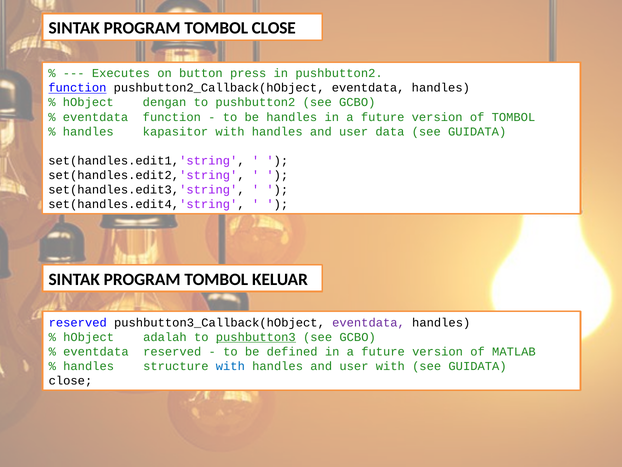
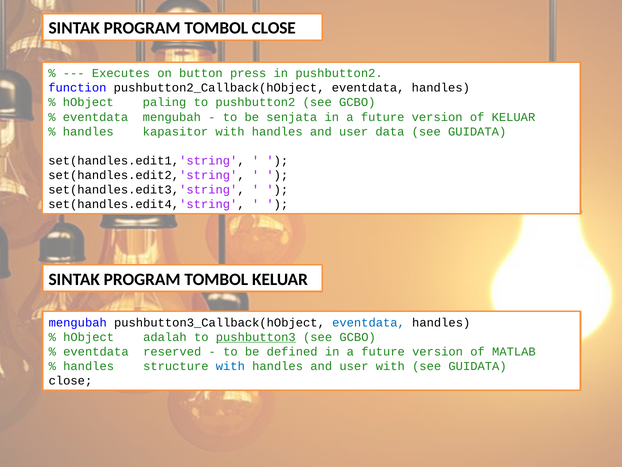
function underline: present -> none (77, 88)
dengan: dengan -> paling (165, 102)
eventdata function: function -> mengubah (172, 117)
be handles: handles -> senjata (292, 117)
of TOMBOL: TOMBOL -> KELUAR (513, 117)
reserved: reserved -> mengubah (78, 322)
eventdata colour: purple -> blue (369, 322)
